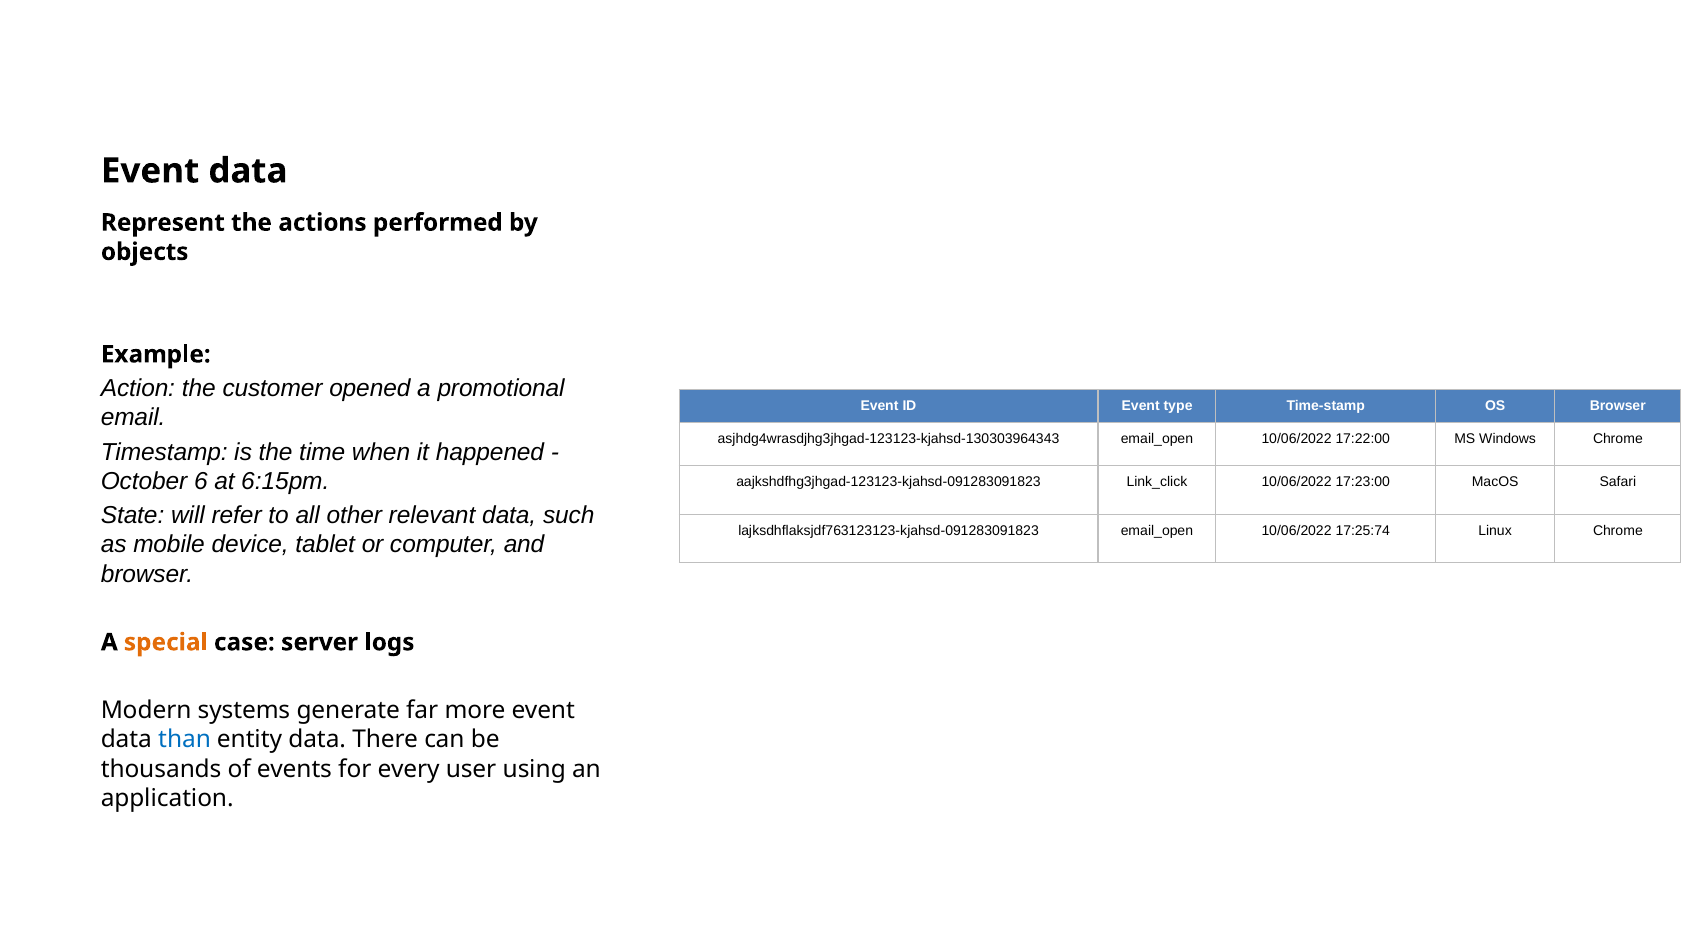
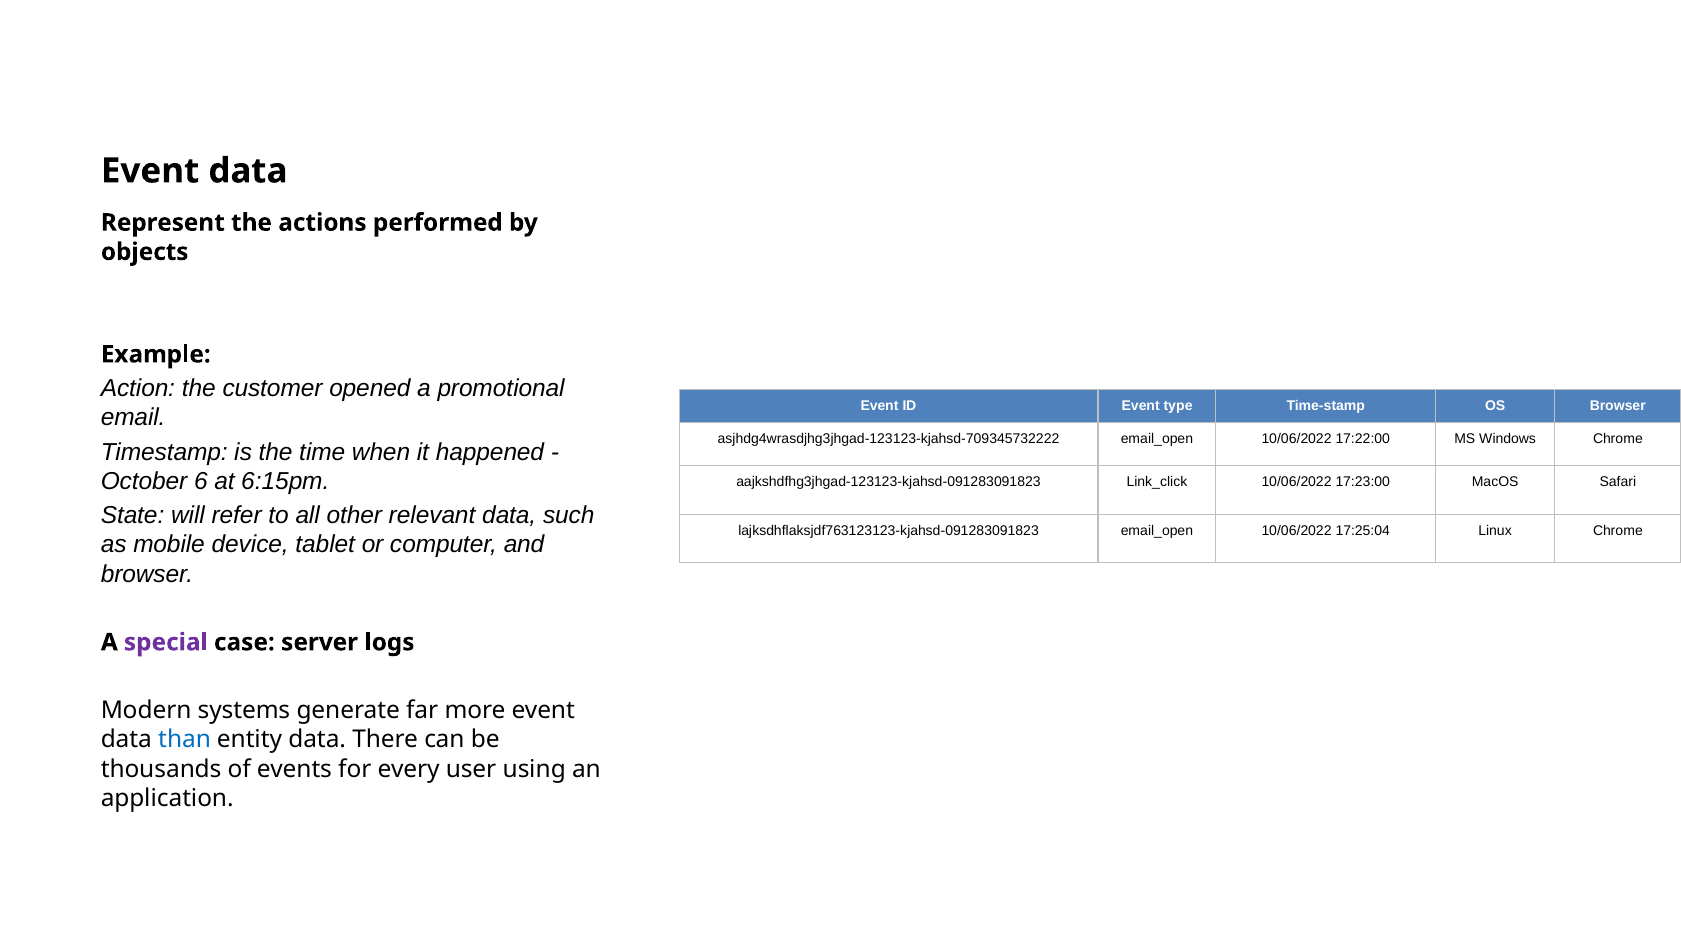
asjhdg4wrasdjhg3jhgad-123123-kjahsd-130303964343: asjhdg4wrasdjhg3jhgad-123123-kjahsd-130303964343 -> asjhdg4wrasdjhg3jhgad-123123-kjahsd-709345732222 (889, 439)
17:25:74: 17:25:74 -> 17:25:04 (1363, 530)
special colour: orange -> purple (166, 642)
